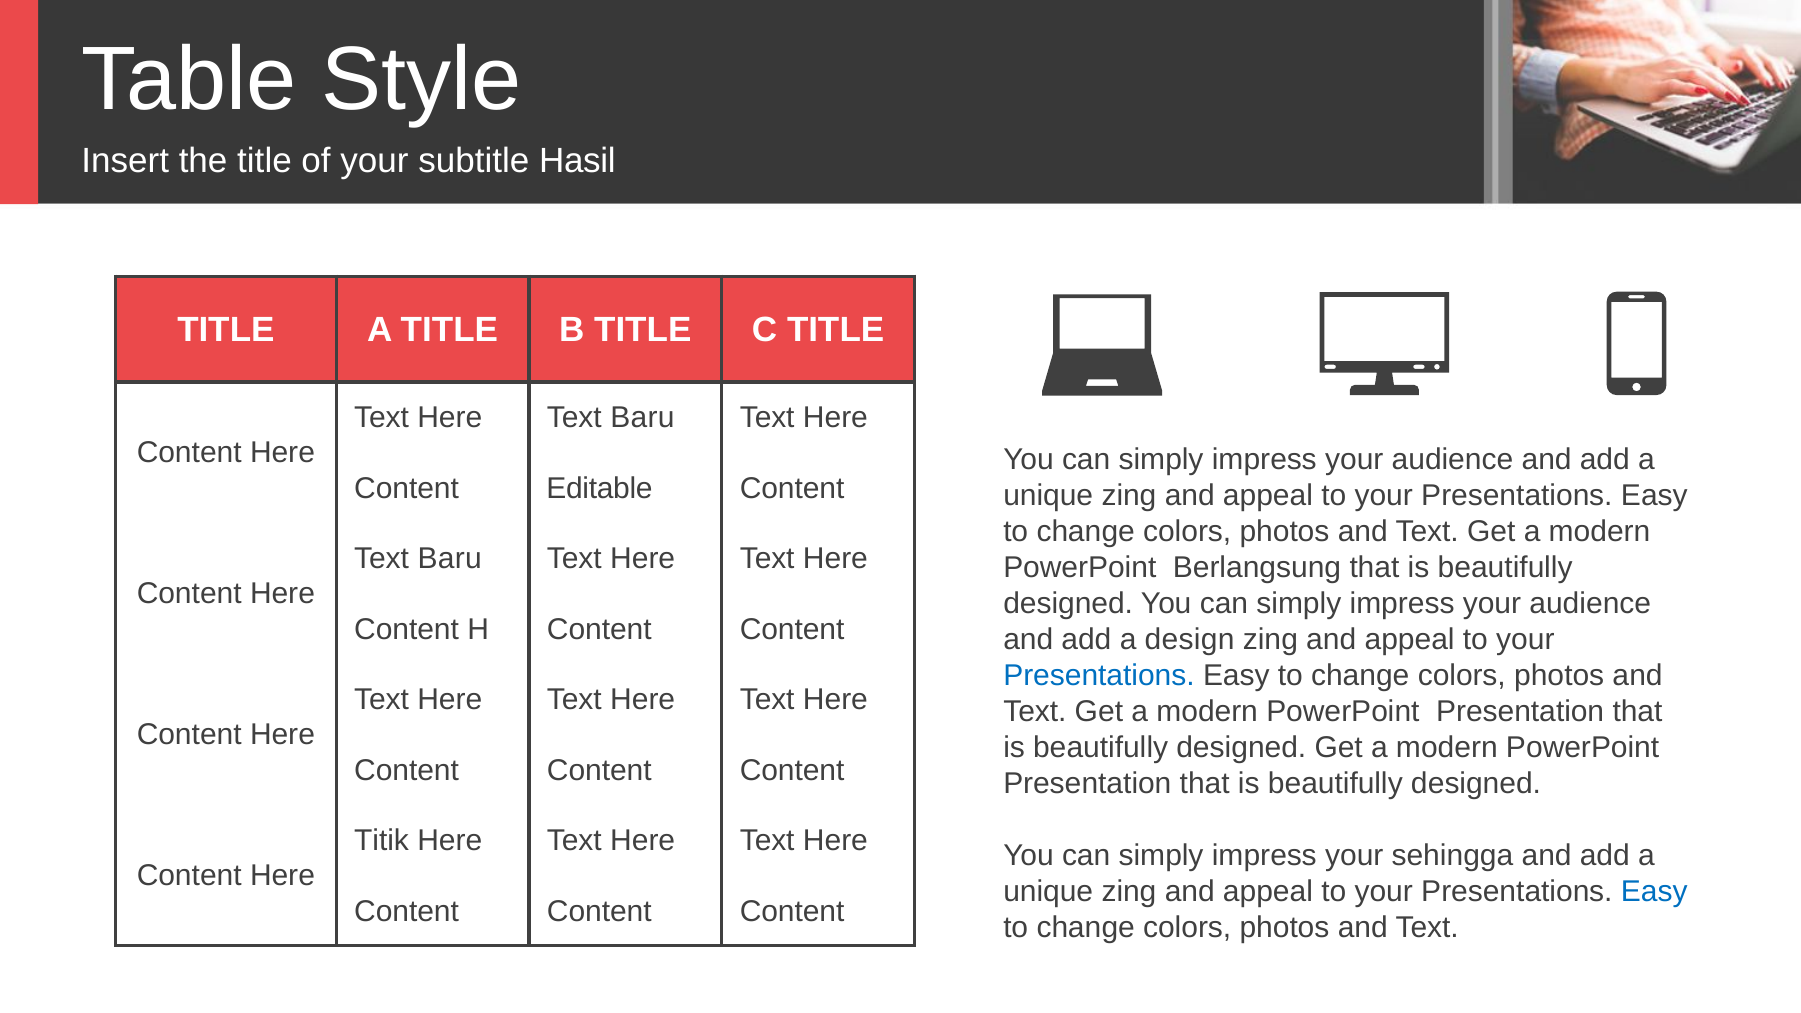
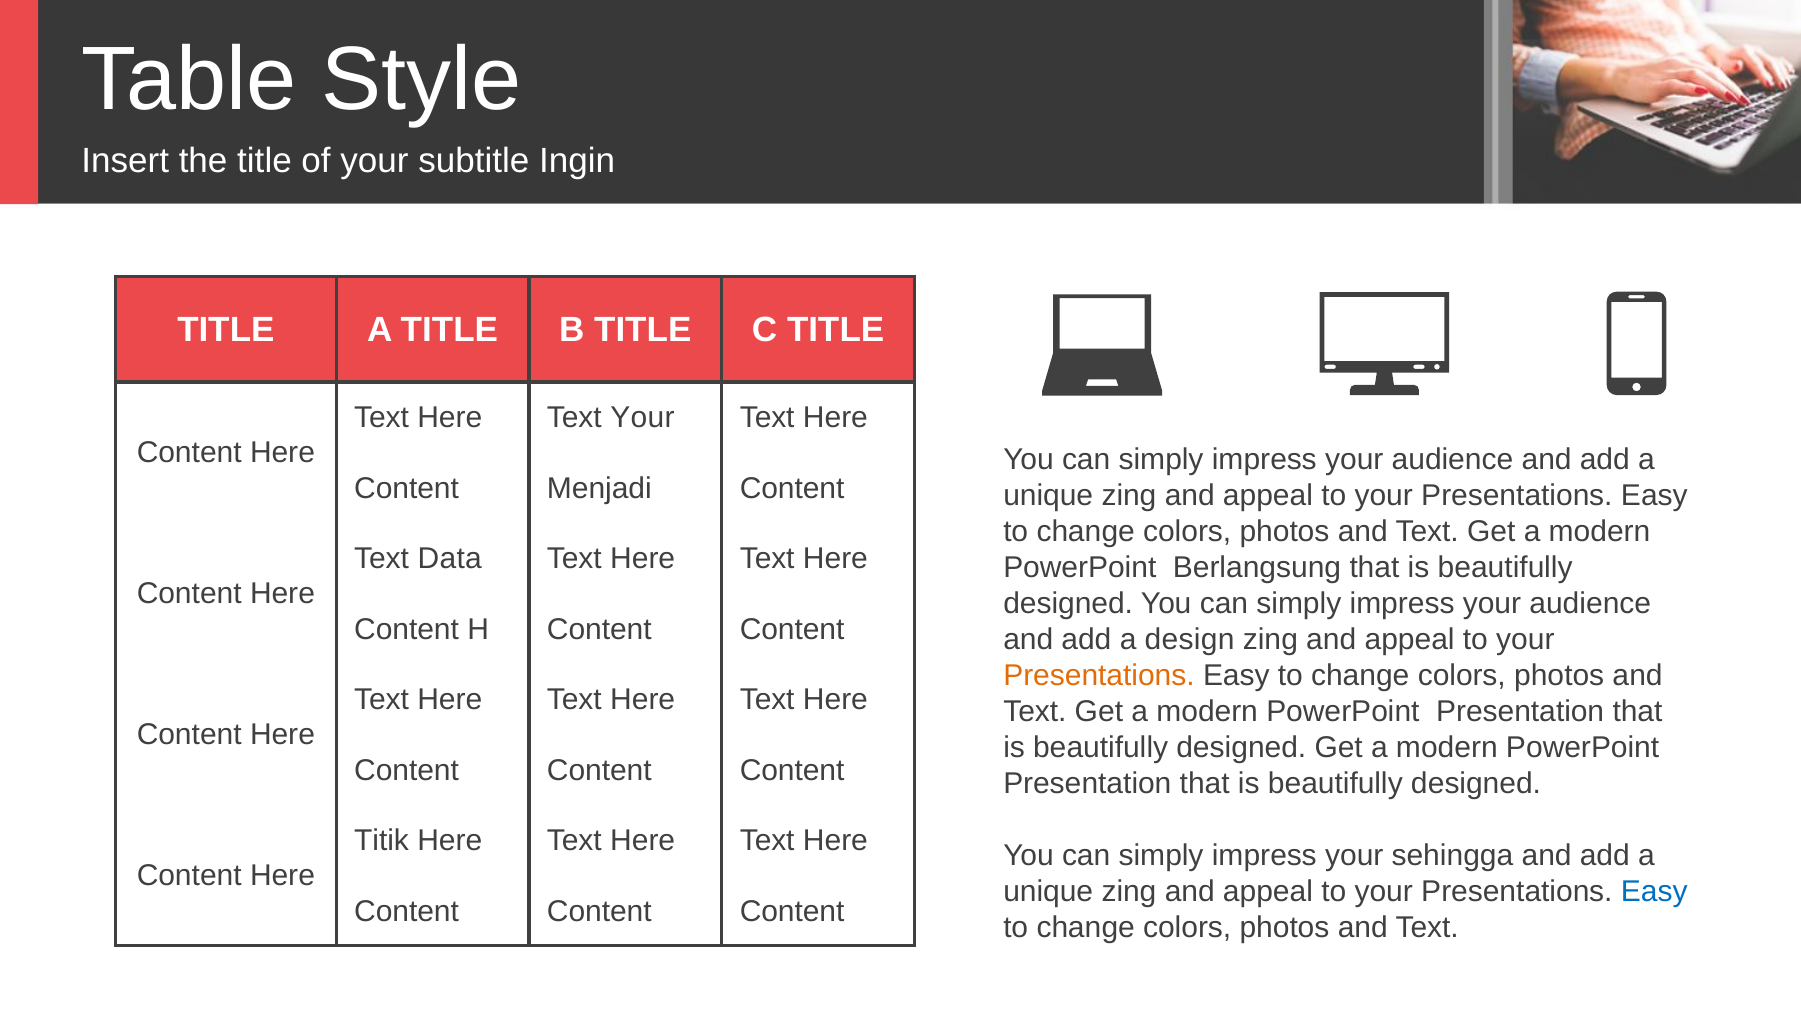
Hasil: Hasil -> Ingin (577, 161)
Text Here Text Baru: Baru -> Your (642, 418)
Editable: Editable -> Menjadi (599, 488)
Baru: Baru -> Data (450, 559)
Presentations colour: blue -> orange (1099, 676)
